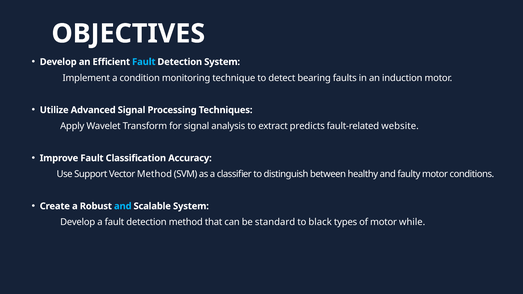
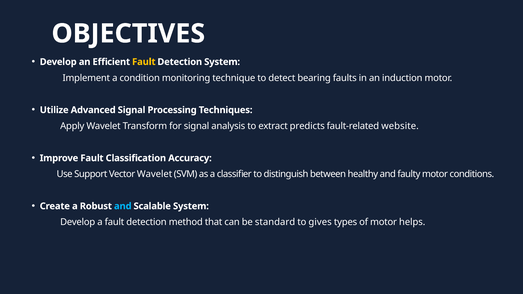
Fault colour: light blue -> yellow (144, 62)
Vector Method: Method -> Wavelet (155, 174)
black: black -> gives (320, 222)
while: while -> helps (412, 222)
